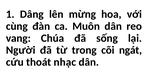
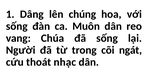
mừng: mừng -> chúng (82, 14)
cùng: cùng -> sống (17, 26)
